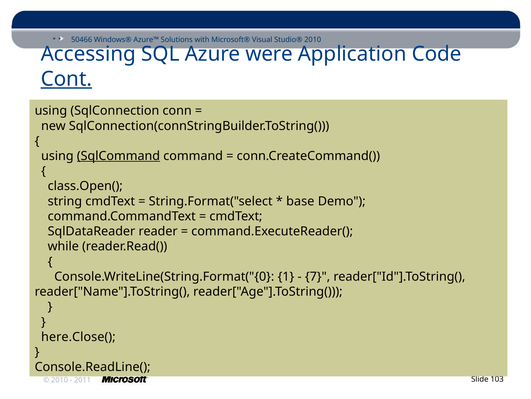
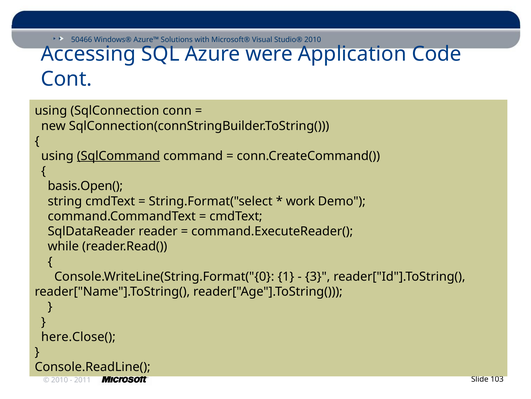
Cont underline: present -> none (66, 79)
class.Open(: class.Open( -> basis.Open( (85, 186)
base: base -> work (300, 201)
7: 7 -> 3 (318, 276)
